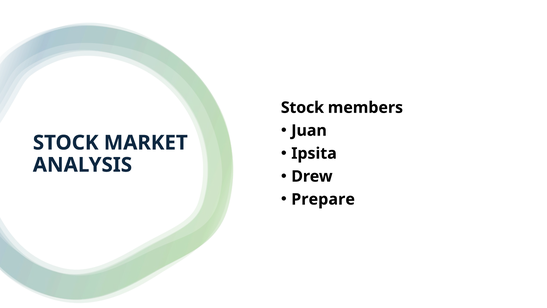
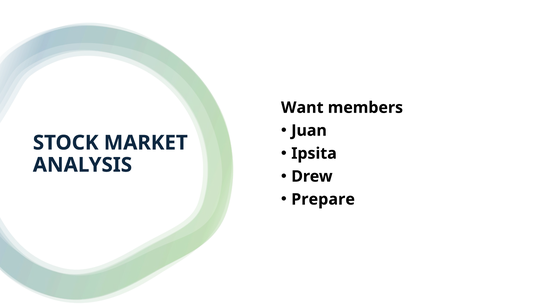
Stock: Stock -> Want (302, 108)
